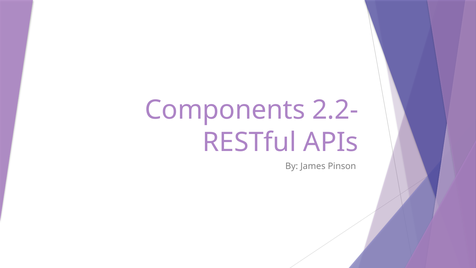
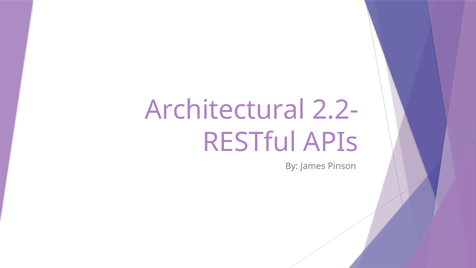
Components: Components -> Architectural (225, 110)
